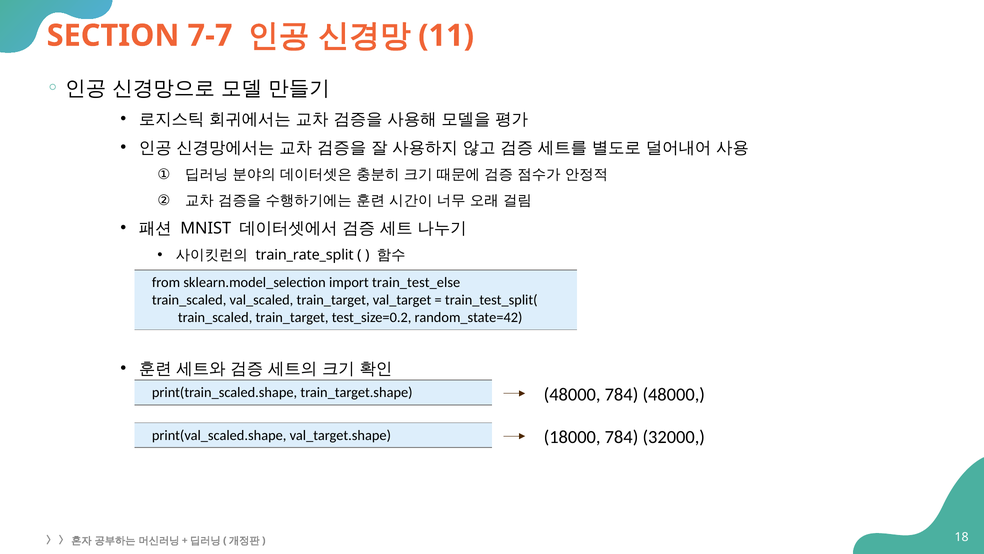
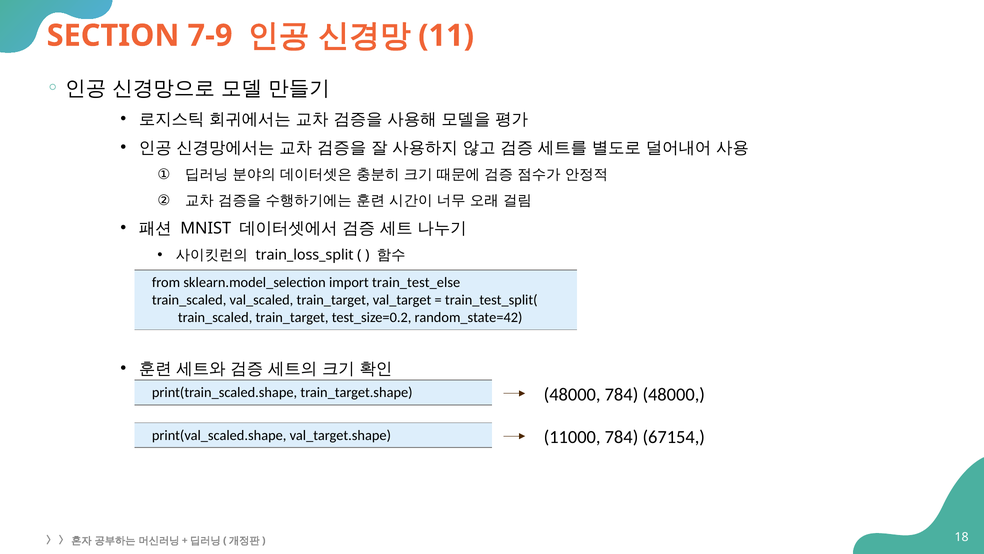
7-7: 7-7 -> 7-9 (210, 36)
train_rate_split: train_rate_split -> train_loss_split (305, 255)
18000: 18000 -> 11000 (572, 437)
32000: 32000 -> 67154 (674, 437)
